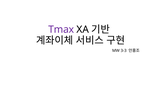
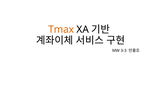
Tmax colour: purple -> orange (61, 29)
